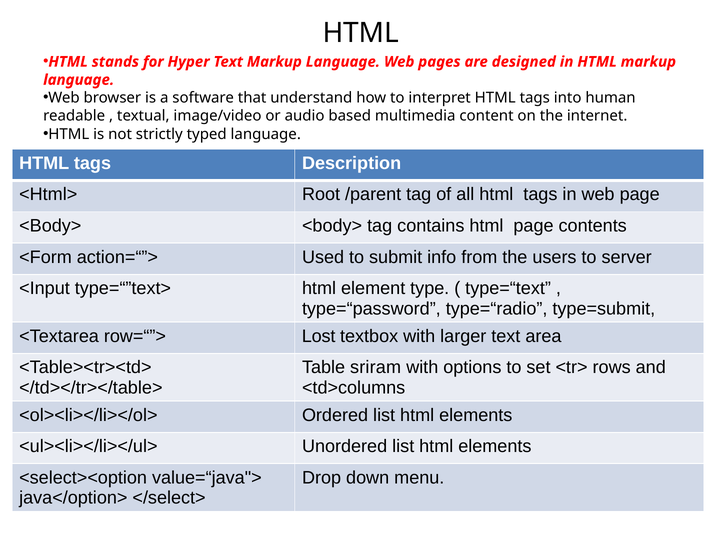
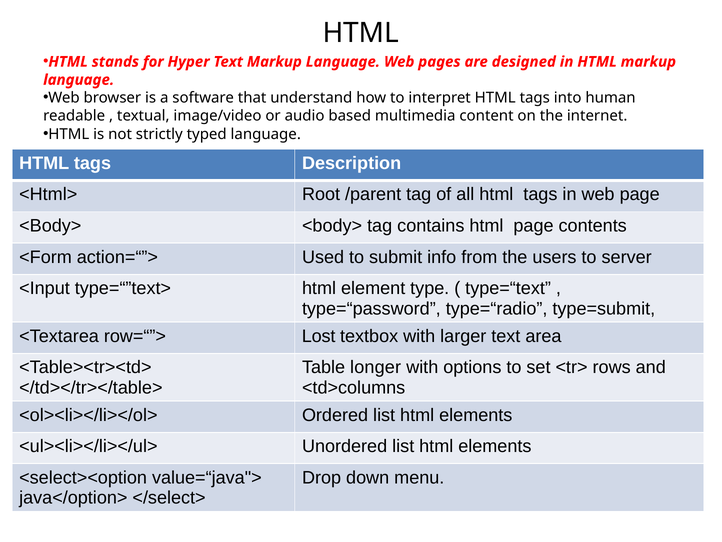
sriram: sriram -> longer (376, 367)
